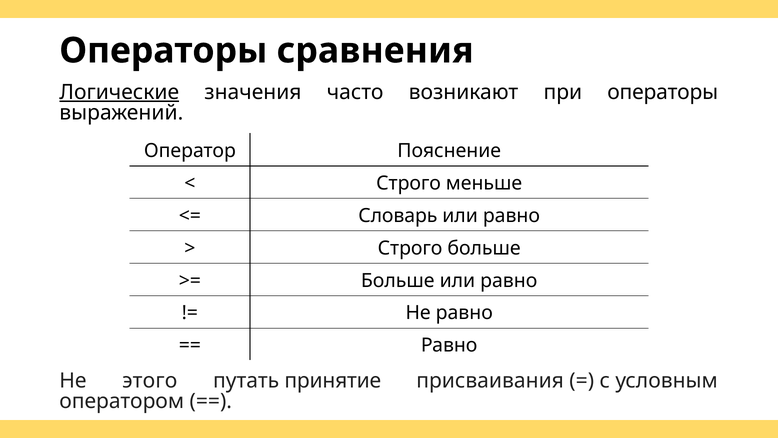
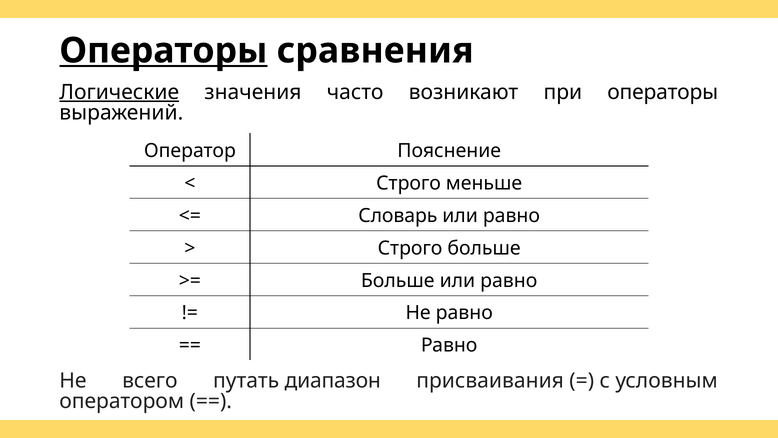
Операторы underline: none -> present (163, 51)
этого: этого -> всего (150, 380)
принятие: принятие -> диапазон (333, 380)
